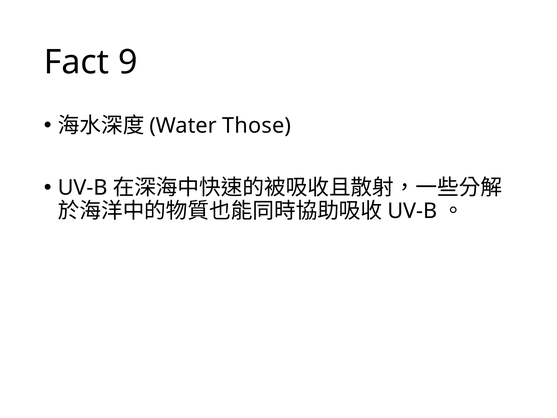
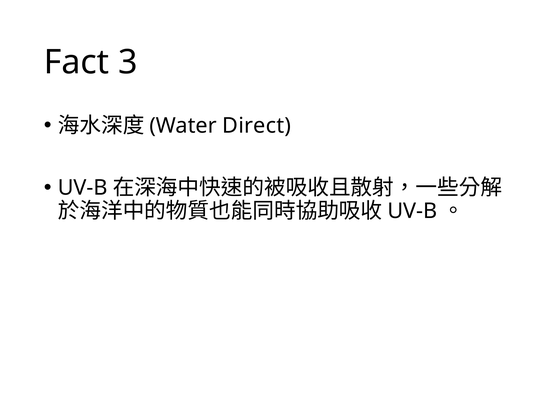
9: 9 -> 3 (128, 62)
Those: Those -> Direct (257, 126)
